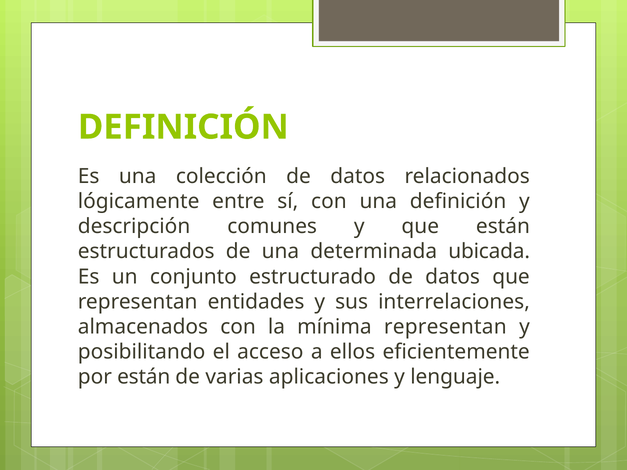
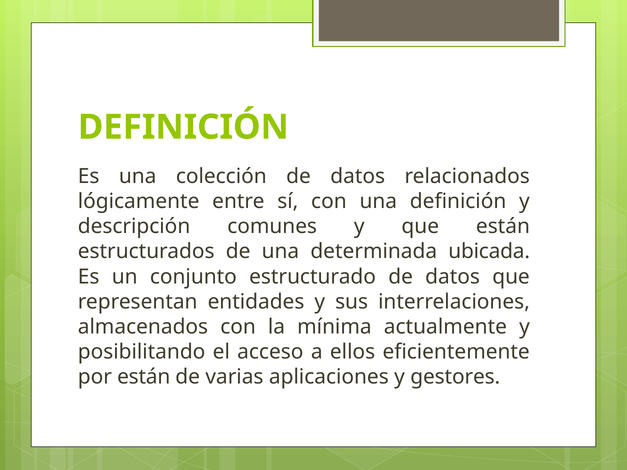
mínima representan: representan -> actualmente (445, 327)
lenguaje: lenguaje -> gestores (455, 377)
